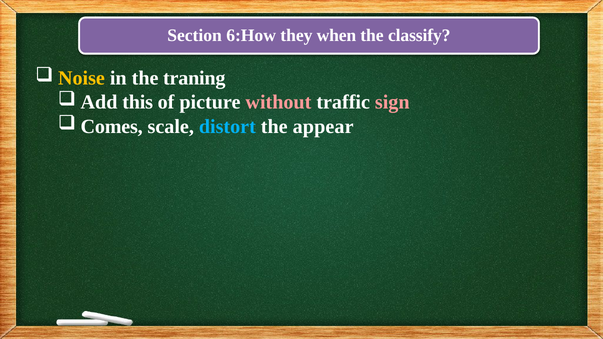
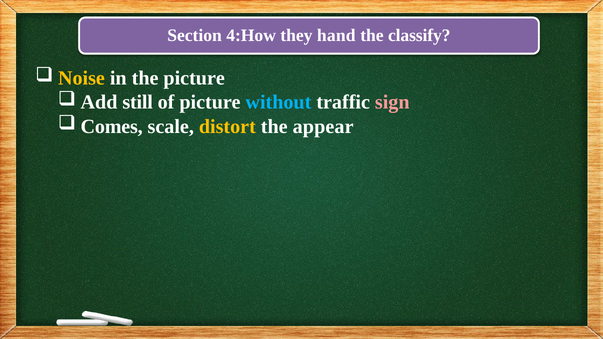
6:How: 6:How -> 4:How (251, 36)
when: when -> hand (336, 36)
the traning: traning -> picture (194, 78)
this: this -> still (138, 102)
without colour: pink -> light blue (278, 102)
distort colour: light blue -> yellow (227, 126)
